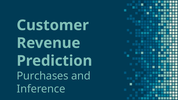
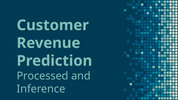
Purchases: Purchases -> Processed (43, 76)
